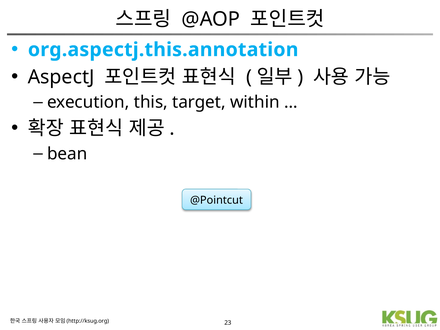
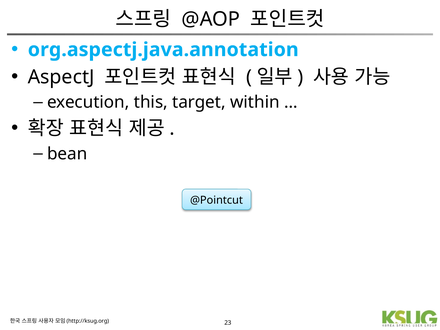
org.aspectj.this.annotation: org.aspectj.this.annotation -> org.aspectj.java.annotation (163, 50)
